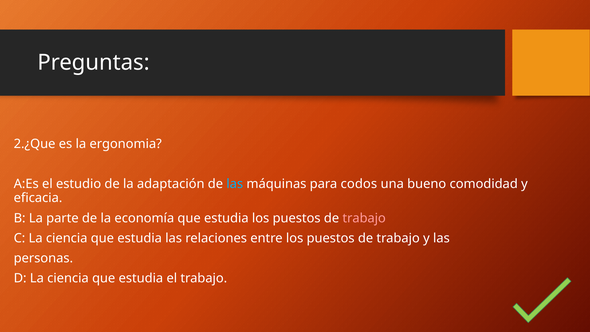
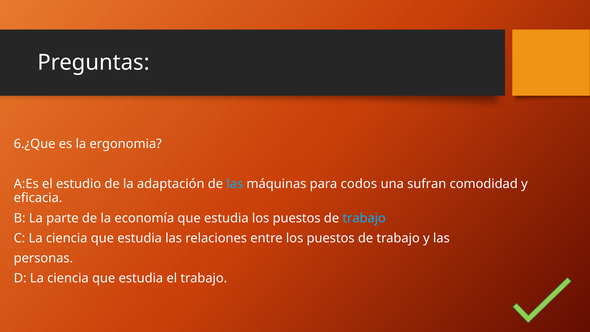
2.¿Que: 2.¿Que -> 6.¿Que (35, 144)
bueno: bueno -> sufran (427, 184)
trabajo colour: pink -> light blue (364, 218)
